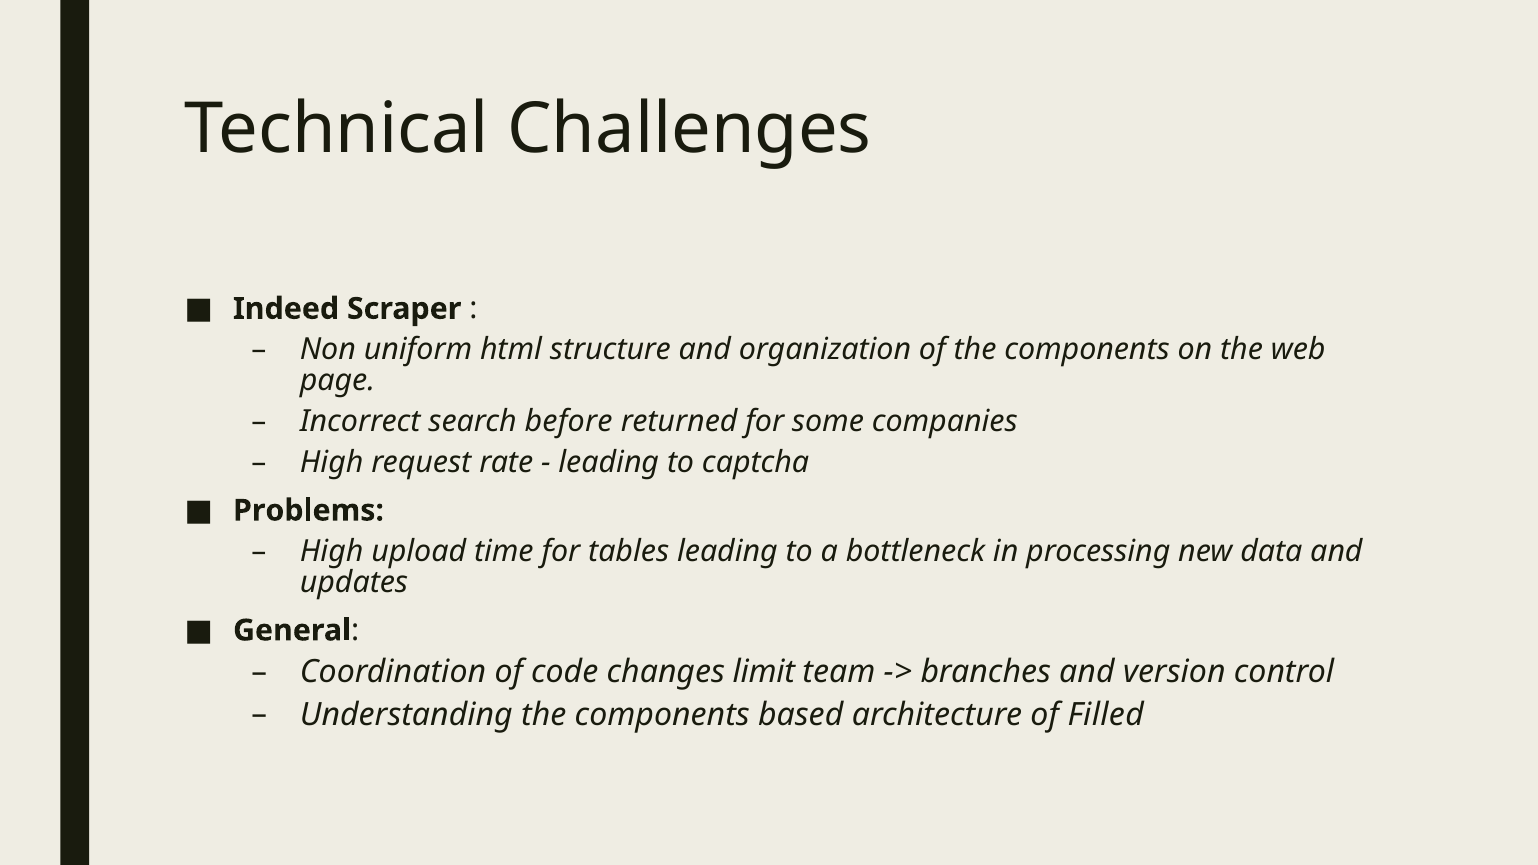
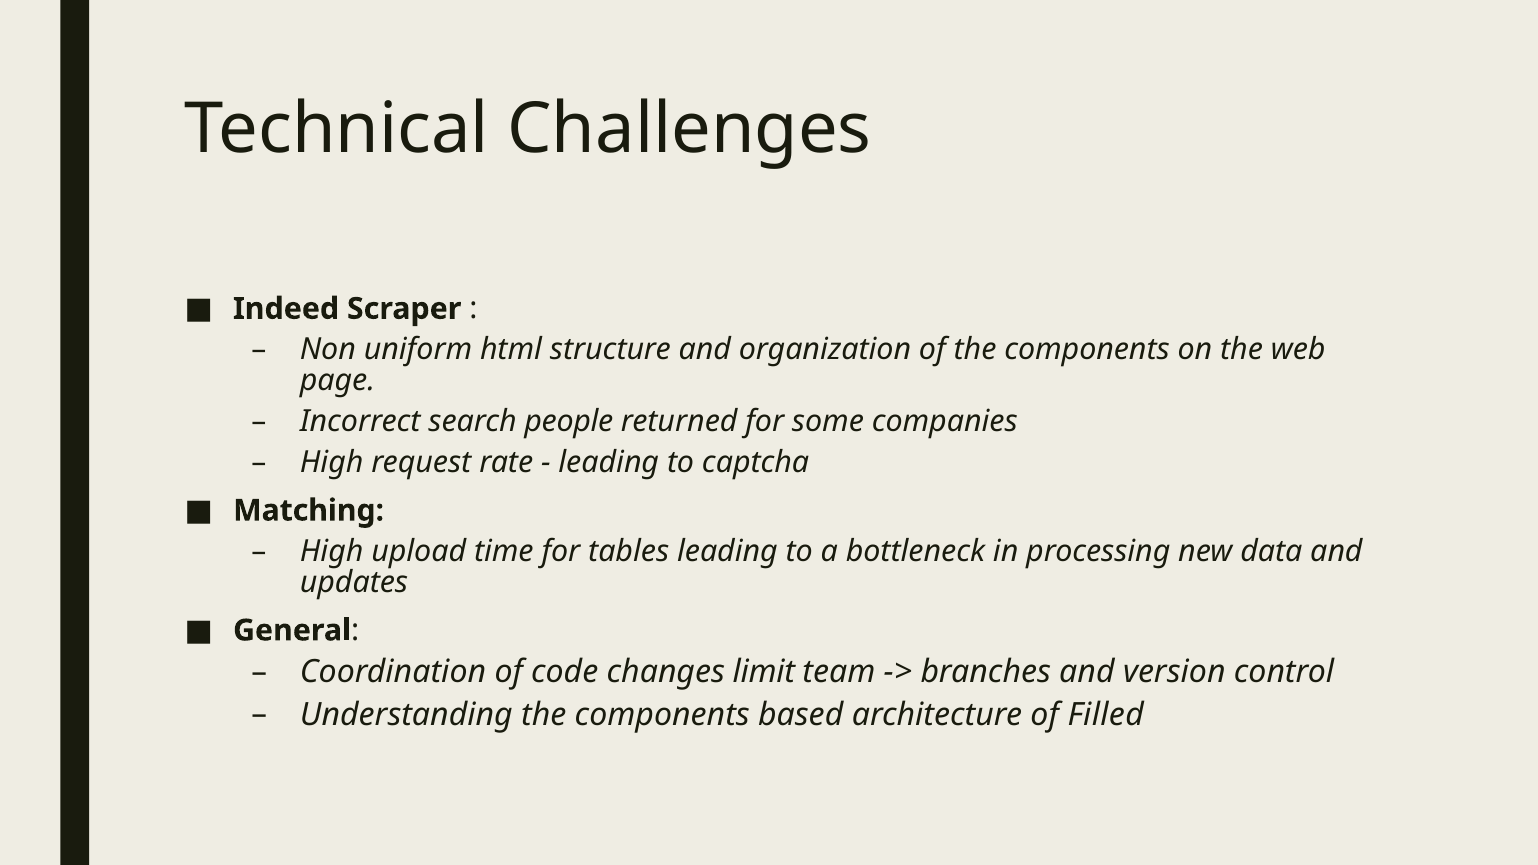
before: before -> people (569, 422)
Problems: Problems -> Matching (309, 511)
